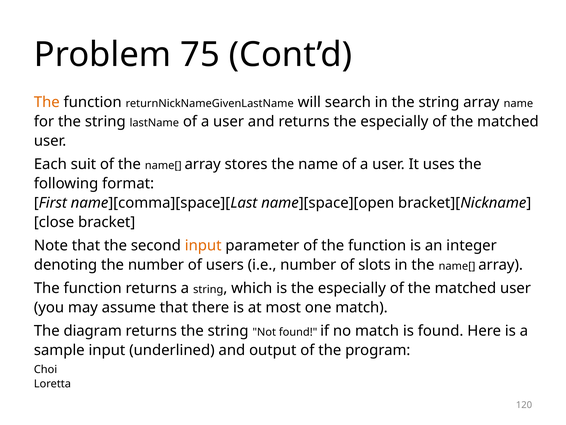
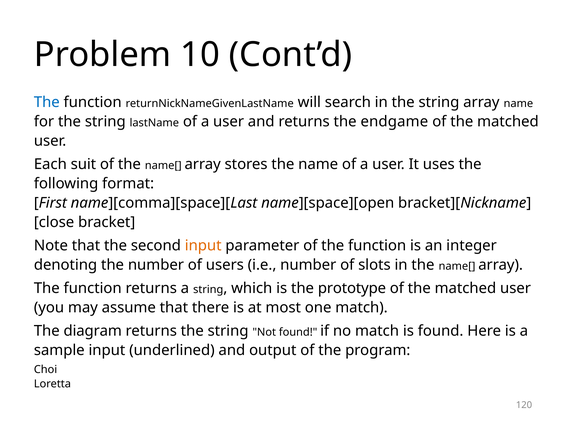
75: 75 -> 10 (200, 55)
The colour: orange -> blue (47, 102)
returns the especially: especially -> endgame (394, 121)
is the especially: especially -> prototype (352, 288)
